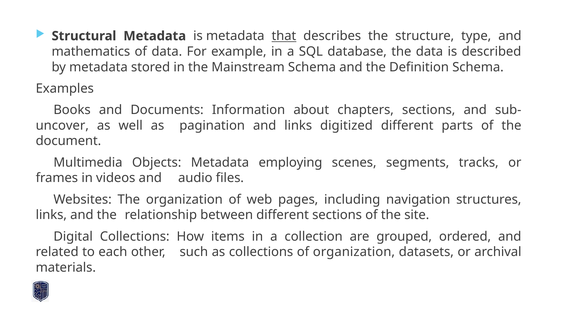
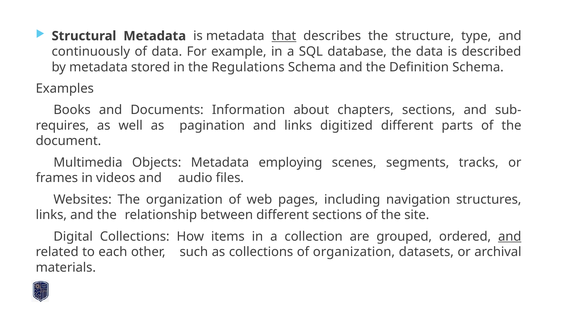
mathematics: mathematics -> continuously (91, 52)
Mainstream: Mainstream -> Regulations (248, 67)
uncover: uncover -> requires (62, 126)
and underline: none -> present (510, 237)
